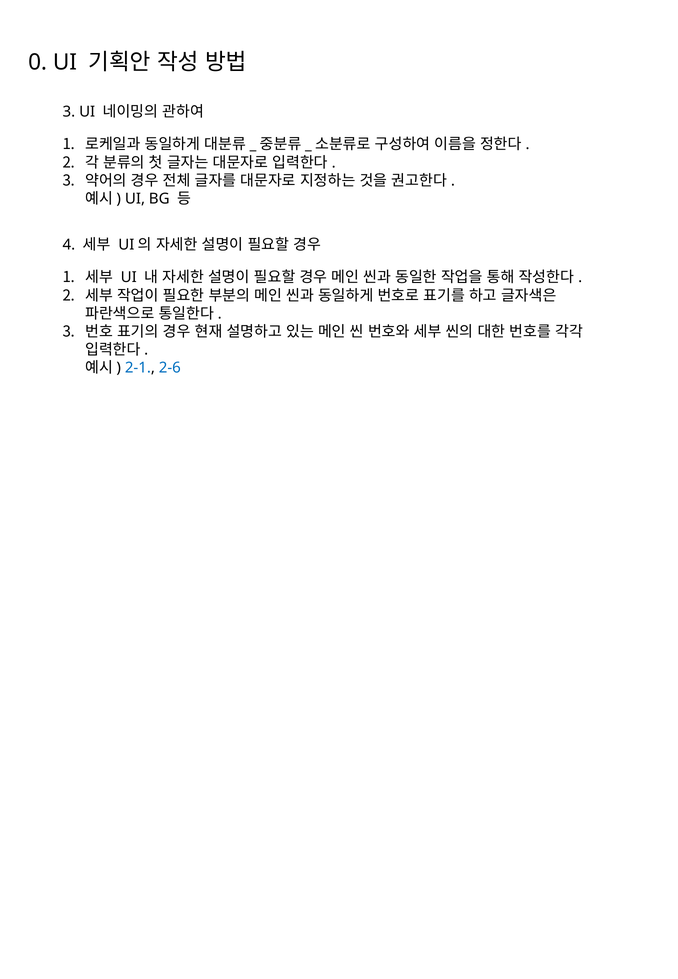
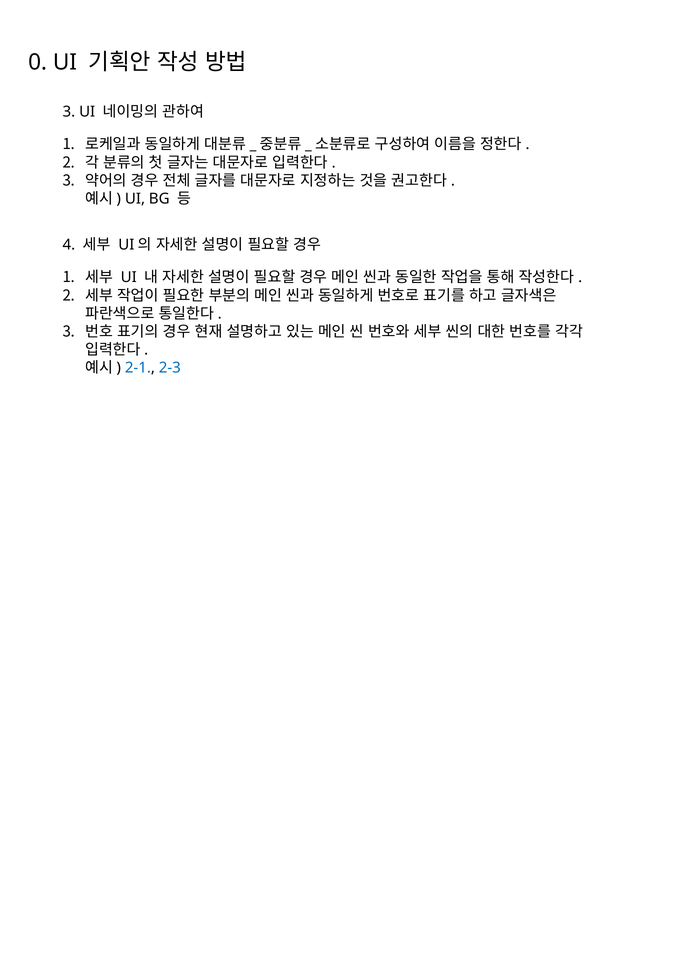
2-6: 2-6 -> 2-3 (170, 368)
